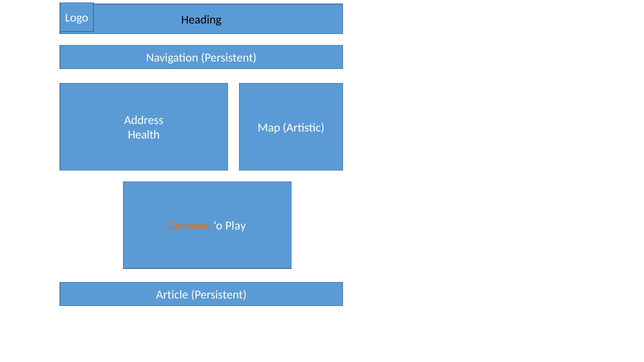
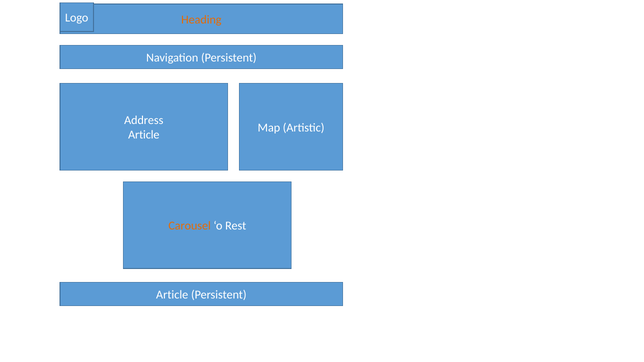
Heading colour: black -> orange (201, 20)
Health: Health -> Article (144, 135)
Play: Play -> Rest (236, 226)
